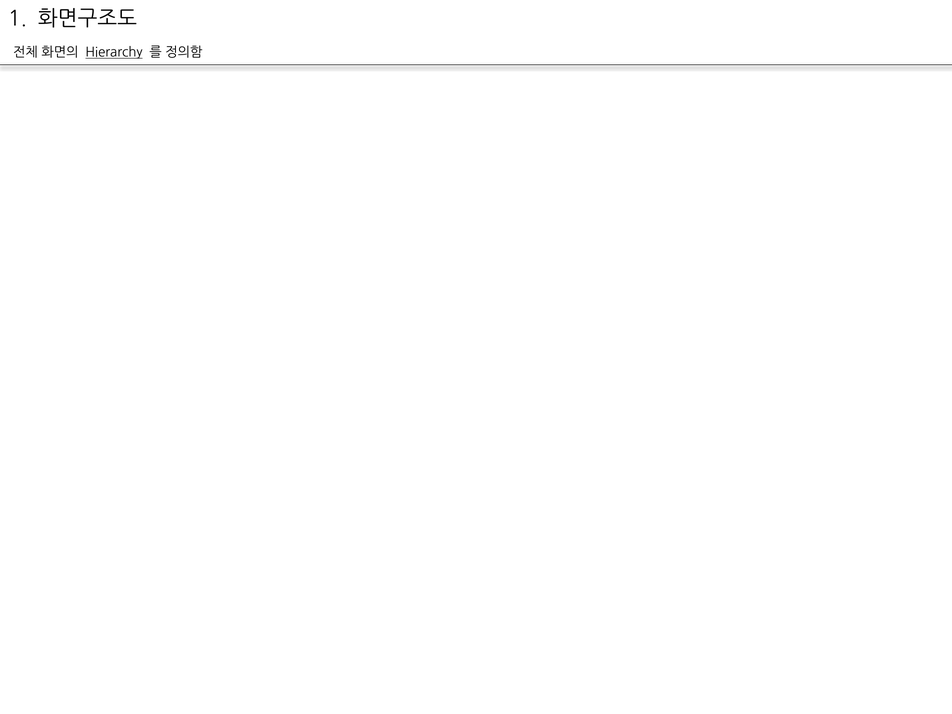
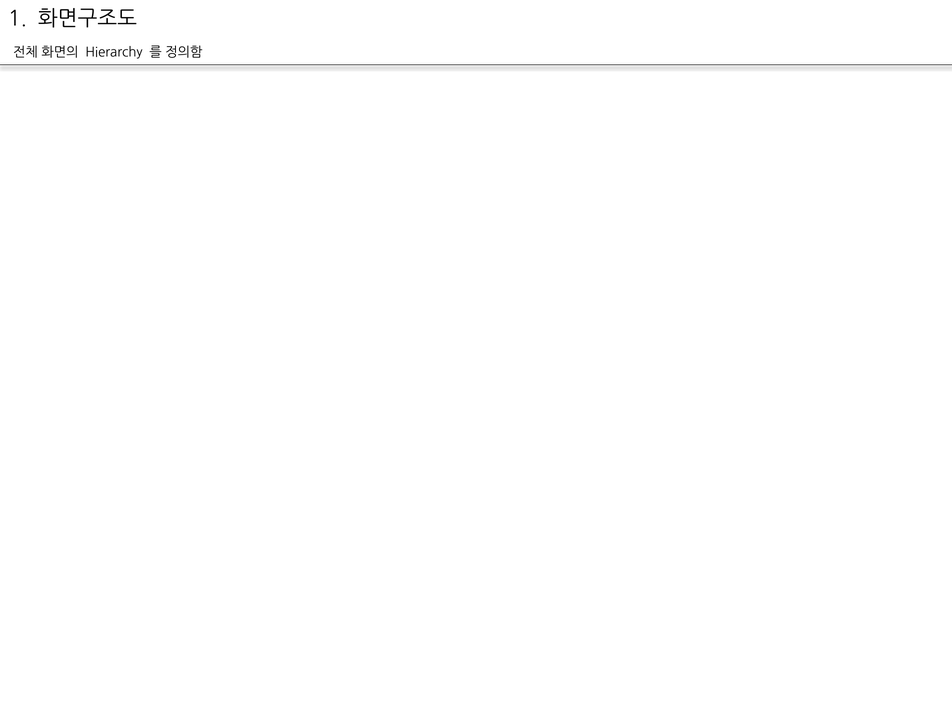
Hierarchy underline: present -> none (114, 53)
